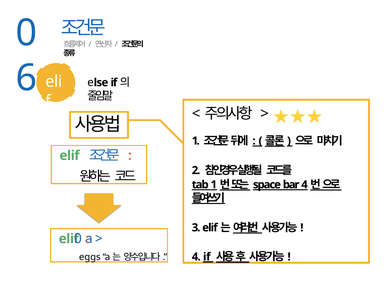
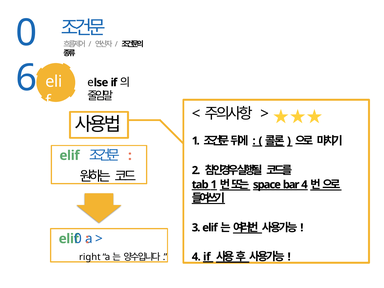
eggs: eggs -> right (90, 257)
